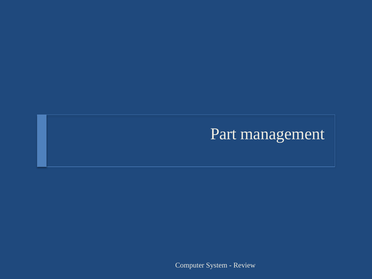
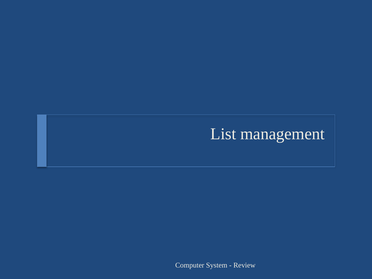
Part: Part -> List (223, 134)
